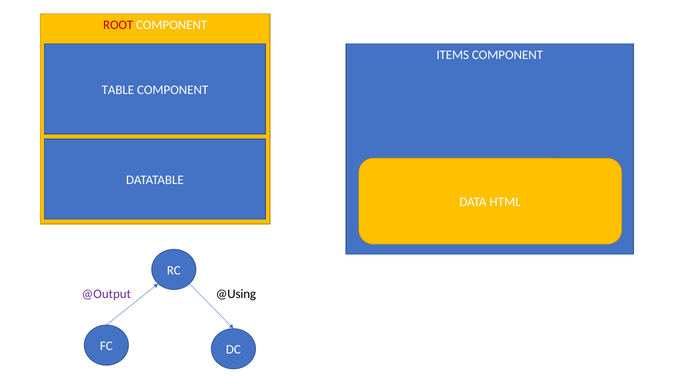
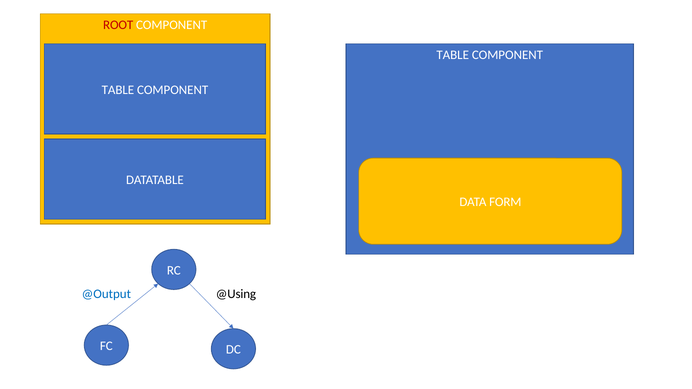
ITEMS: ITEMS -> TABLE (453, 55)
HTML: HTML -> FORM (505, 202)
@Output colour: purple -> blue (106, 294)
